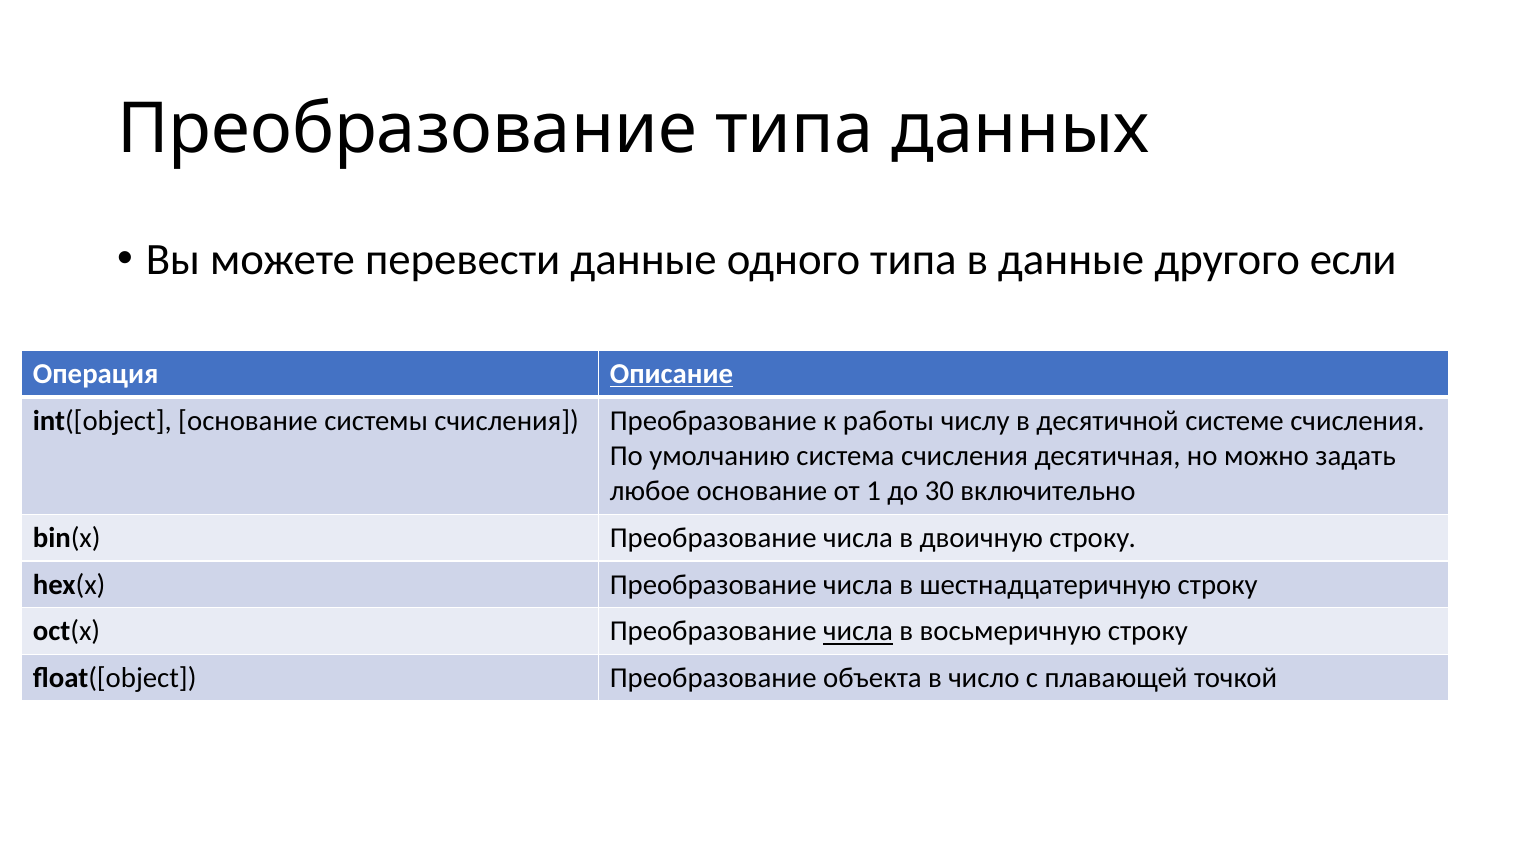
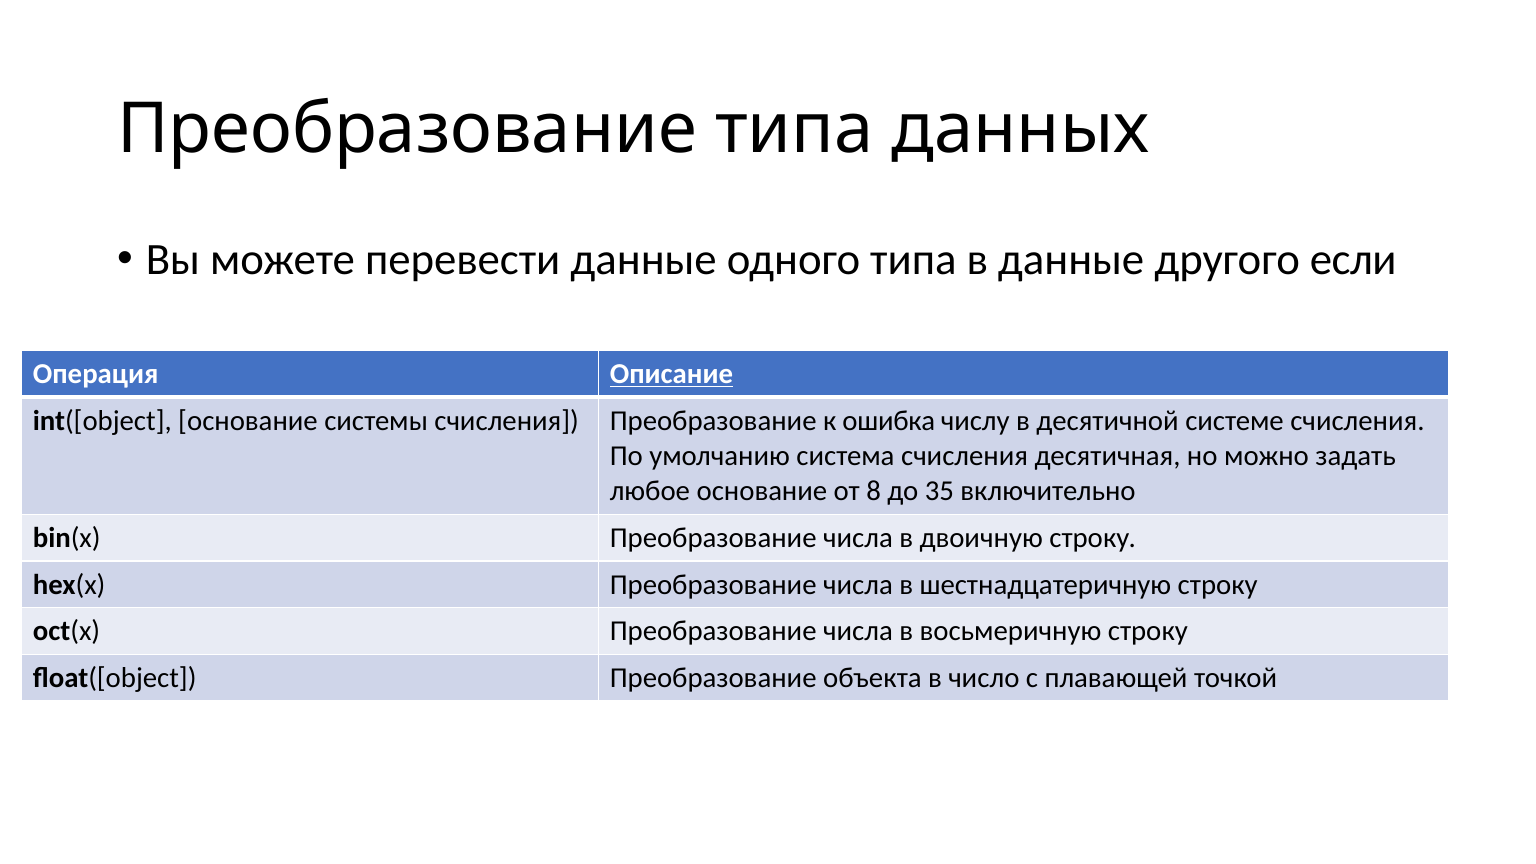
работы: работы -> ошибка (889, 421)
1: 1 -> 8 (874, 491)
30: 30 -> 35 (939, 491)
числа underline: present -> none (858, 631)
